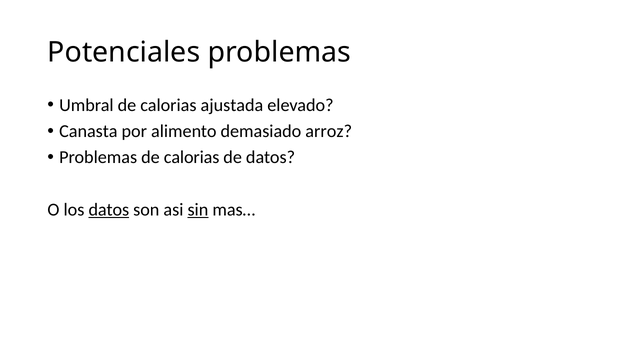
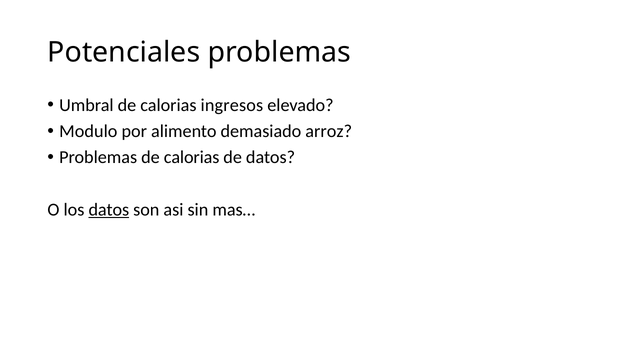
ajustada: ajustada -> ingresos (232, 105)
Canasta: Canasta -> Modulo (88, 131)
sin underline: present -> none (198, 210)
